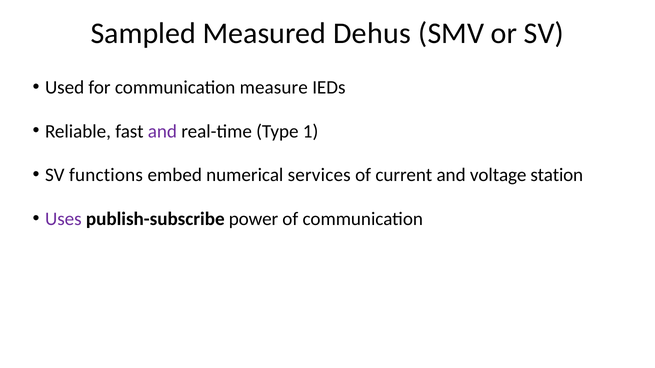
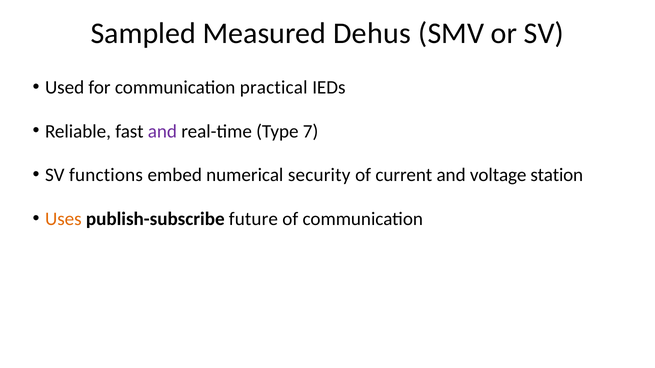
measure: measure -> practical (274, 87)
1: 1 -> 7 (311, 131)
services: services -> security (319, 175)
Uses colour: purple -> orange (63, 219)
power: power -> future (253, 219)
